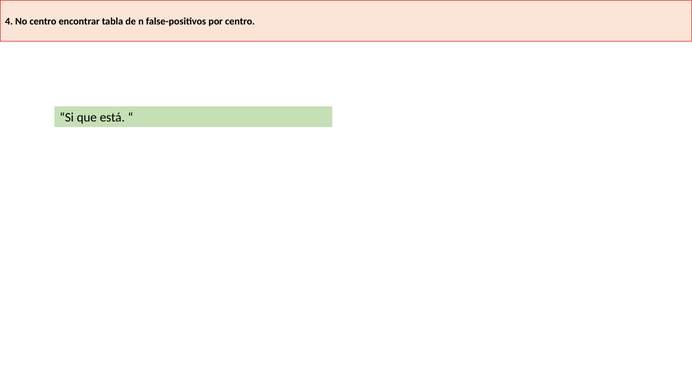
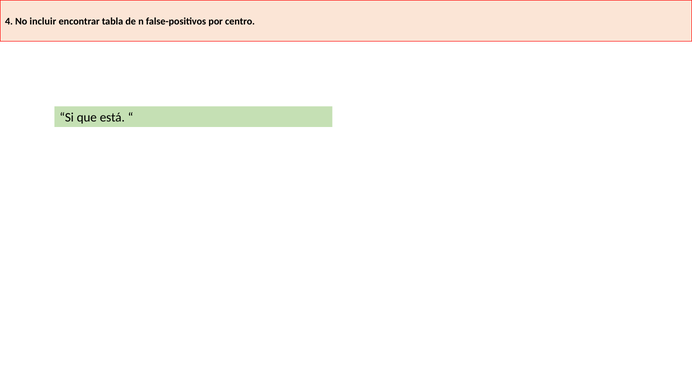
No centro: centro -> incluir (43, 21)
